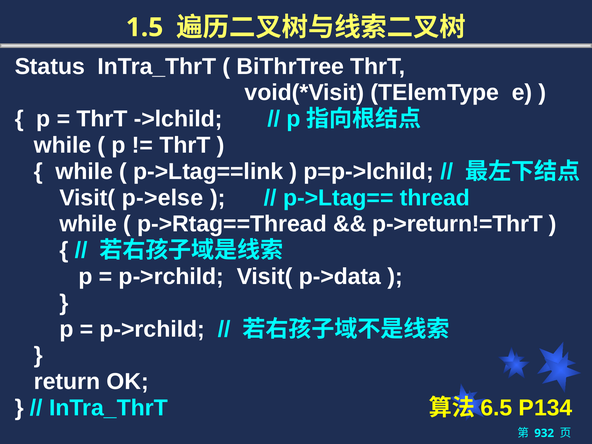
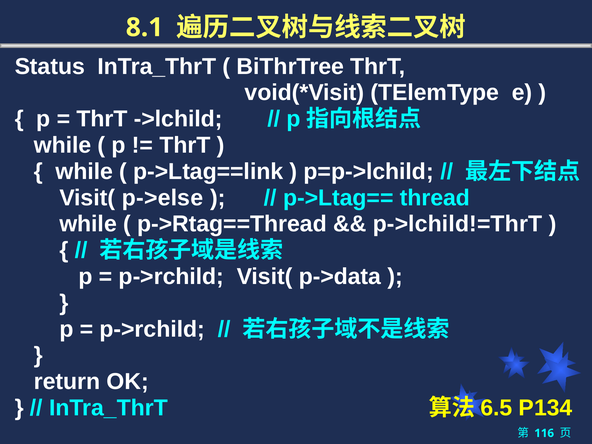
1.5: 1.5 -> 8.1 (145, 27)
p->return!=ThrT: p->return!=ThrT -> p->lchild!=ThrT (457, 224)
932: 932 -> 116 (544, 433)
